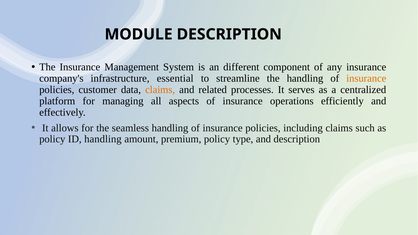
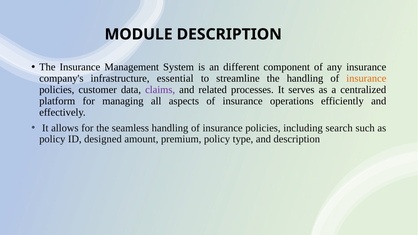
claims colour: orange -> purple (160, 90)
including claims: claims -> search (339, 128)
ID handling: handling -> designed (103, 139)
